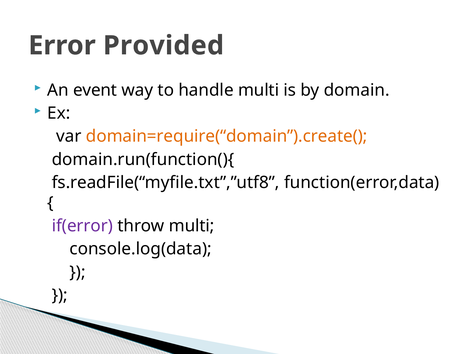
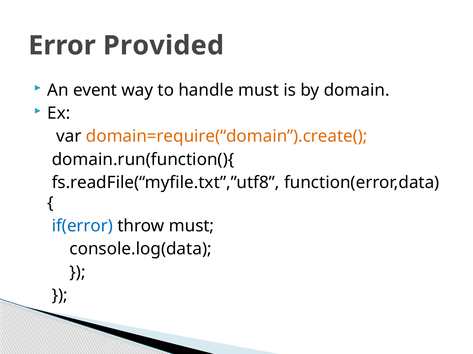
handle multi: multi -> must (259, 90)
if(error colour: purple -> blue (82, 226)
throw multi: multi -> must (192, 226)
